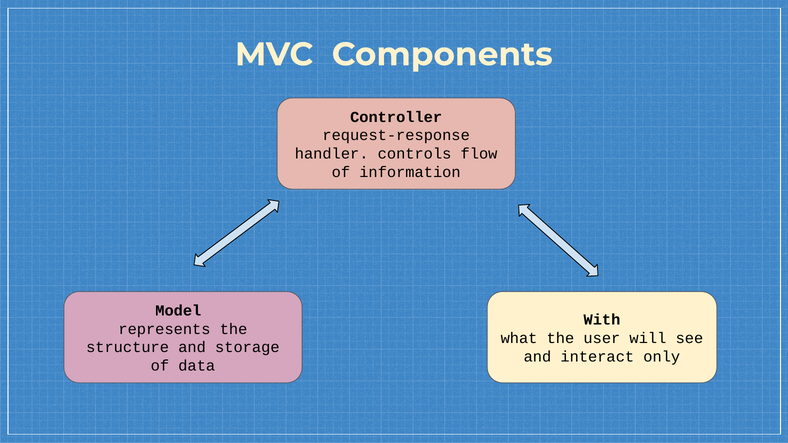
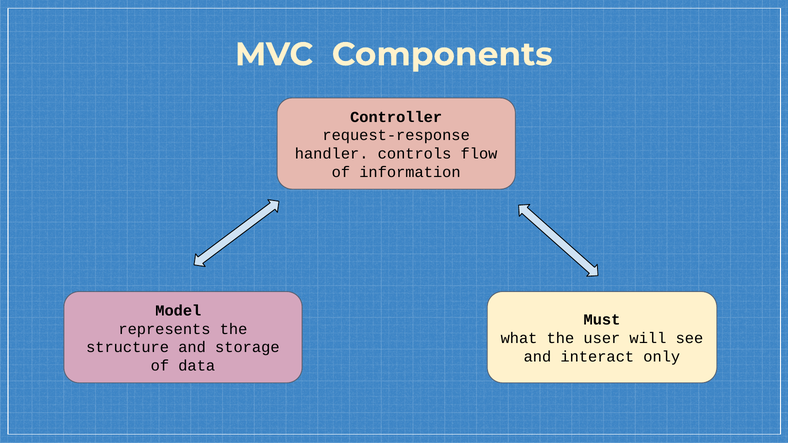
With: With -> Must (602, 320)
